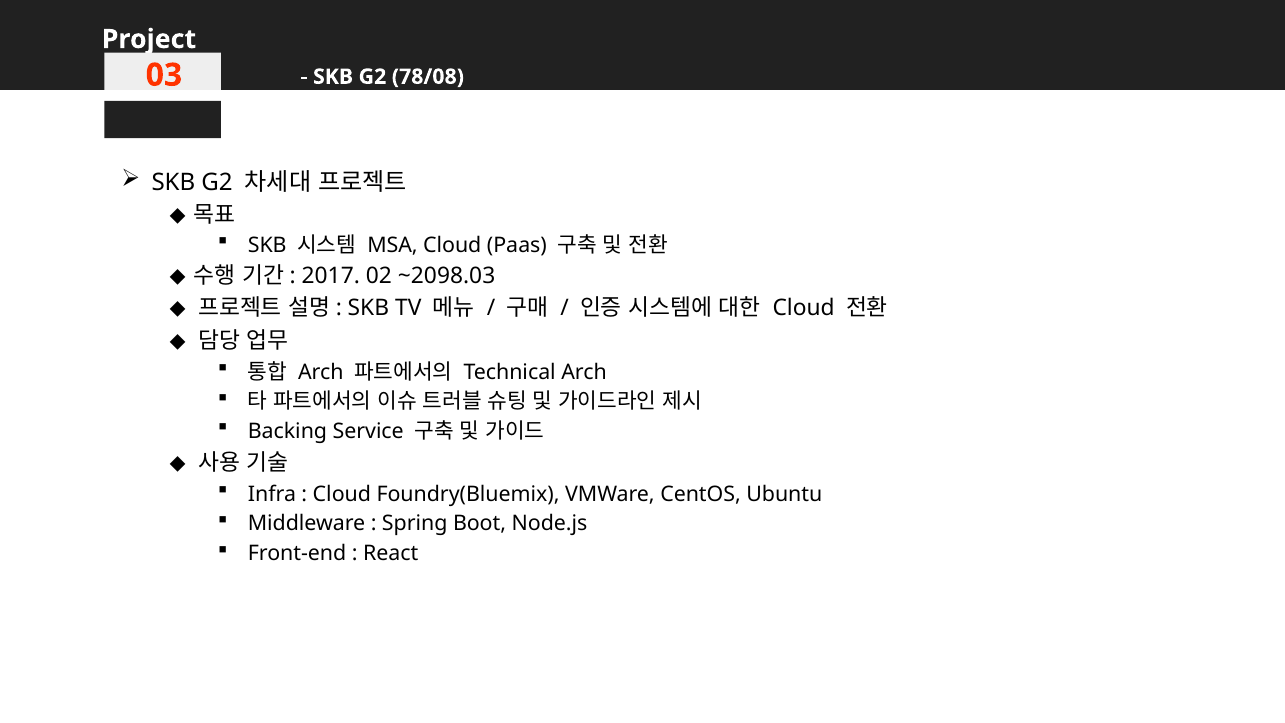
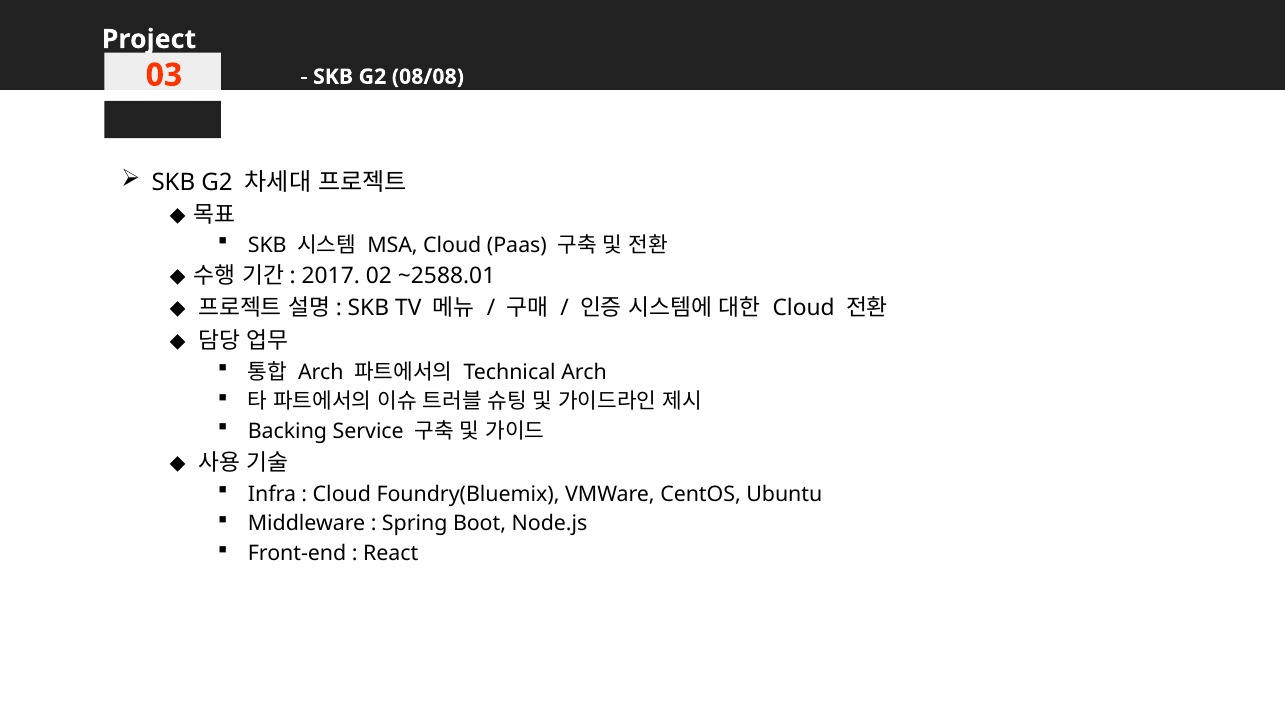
78/08: 78/08 -> 08/08 (428, 77)
~2098.03: ~2098.03 -> ~2588.01 (447, 276)
